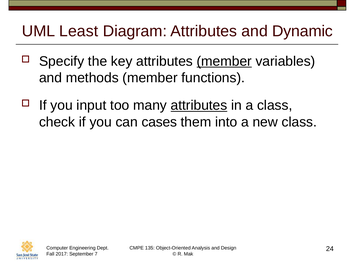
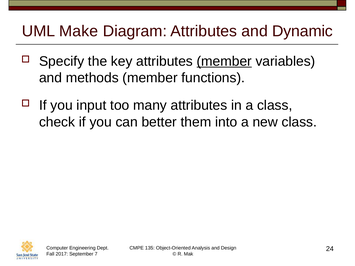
Least: Least -> Make (79, 31)
attributes underline: present -> none (199, 106)
cases: cases -> better (159, 122)
